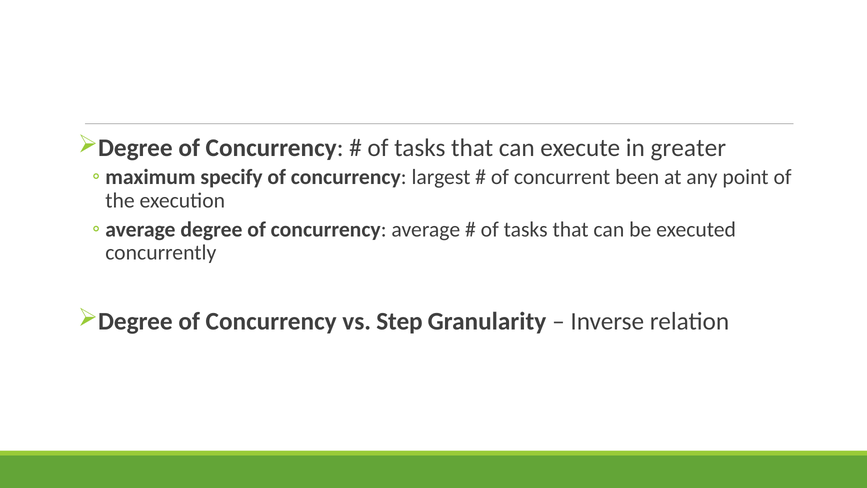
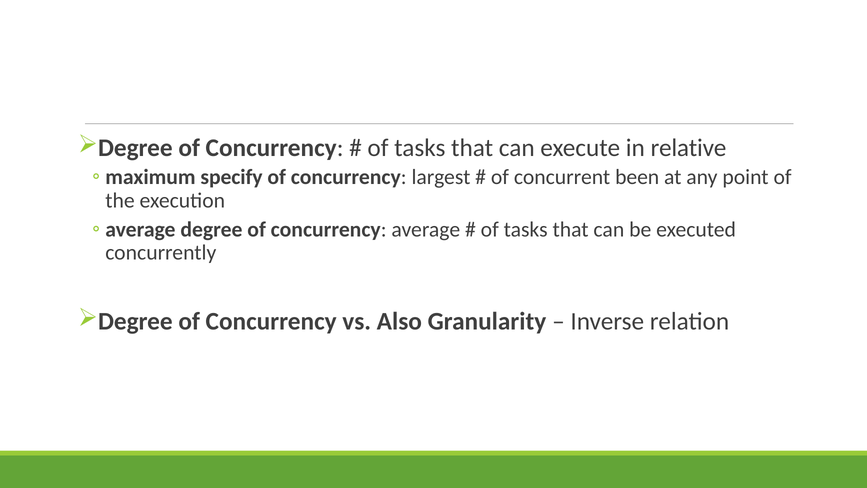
greater: greater -> relative (688, 148)
Step: Step -> Also (399, 321)
